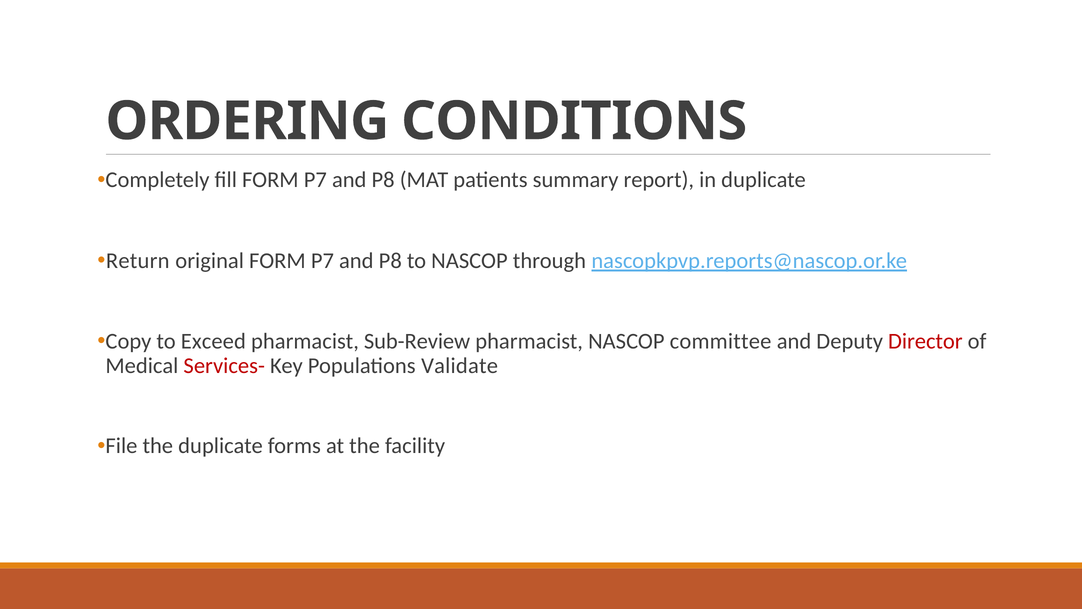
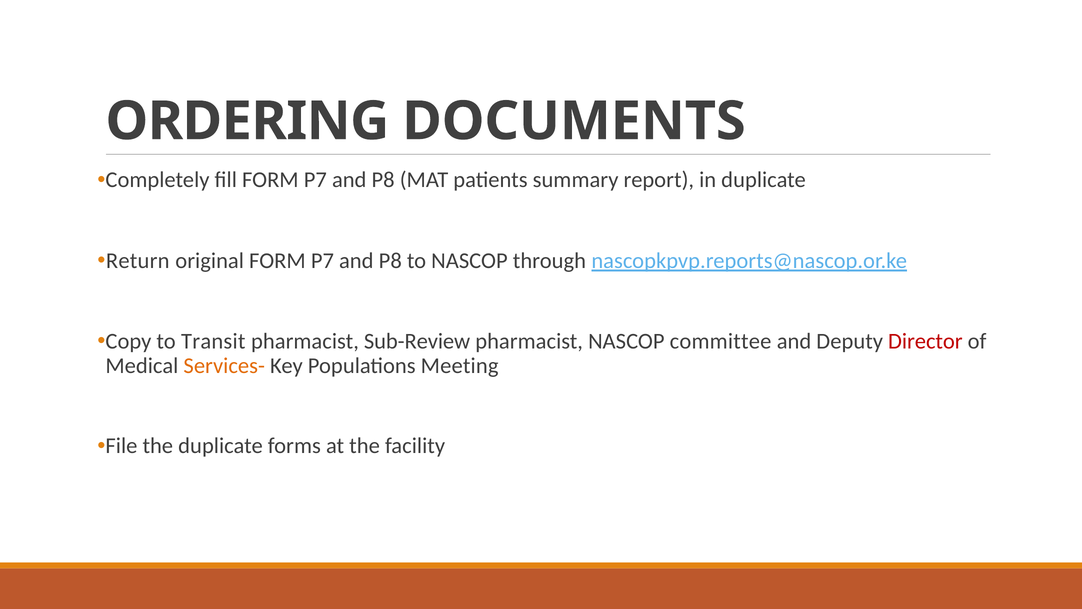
CONDITIONS: CONDITIONS -> DOCUMENTS (574, 121)
Exceed: Exceed -> Transit (213, 341)
Services- colour: red -> orange (224, 365)
Validate: Validate -> Meeting (460, 365)
